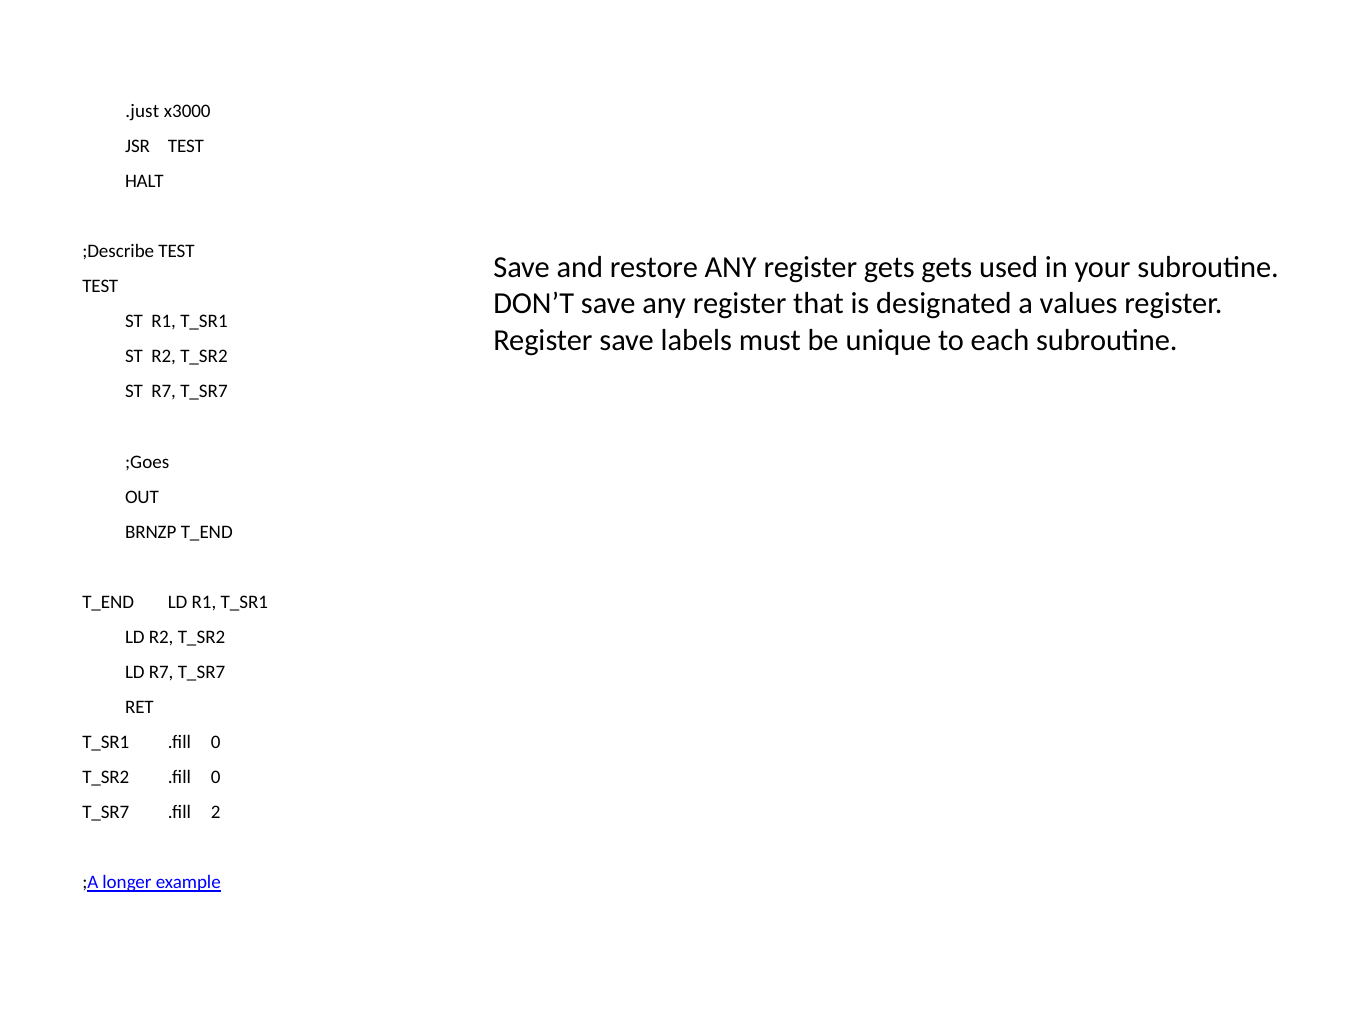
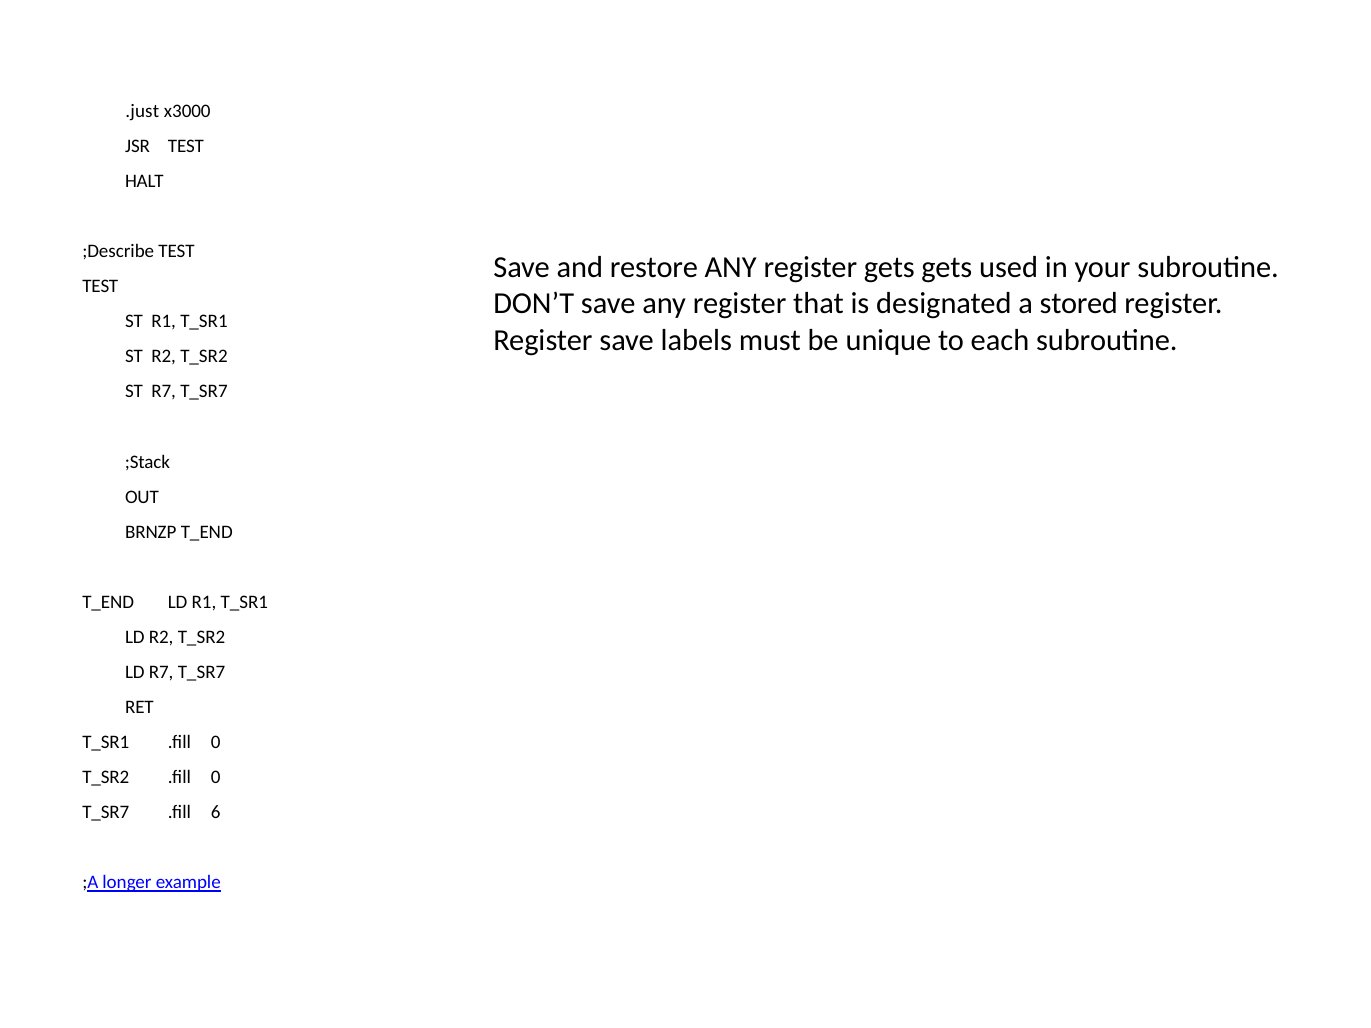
values: values -> stored (1079, 304)
;Goes: ;Goes -> ;Stack (147, 462)
2: 2 -> 6 (216, 813)
